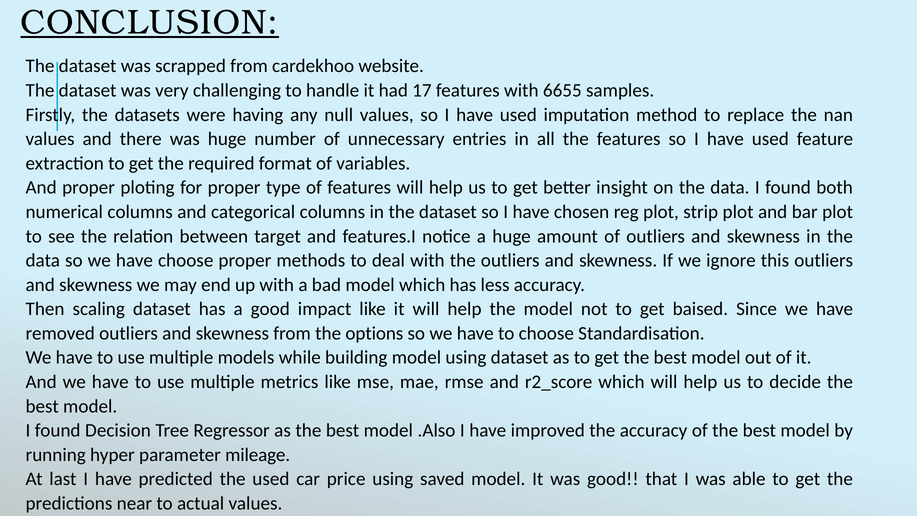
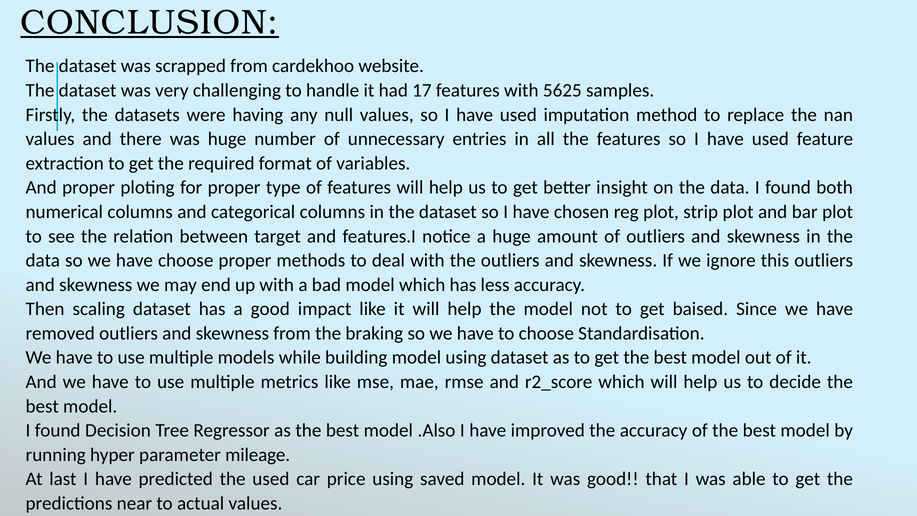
6655: 6655 -> 5625 (562, 90)
options: options -> braking (374, 333)
